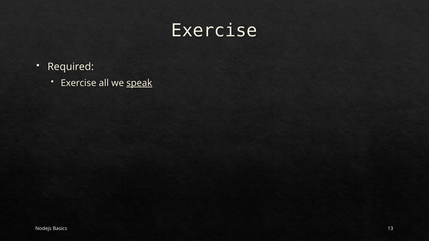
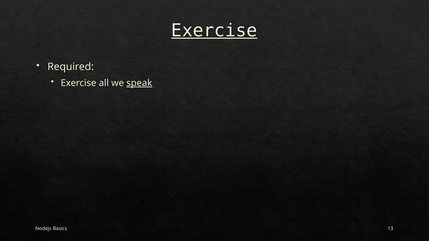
Exercise underline: none -> present (214, 31)
